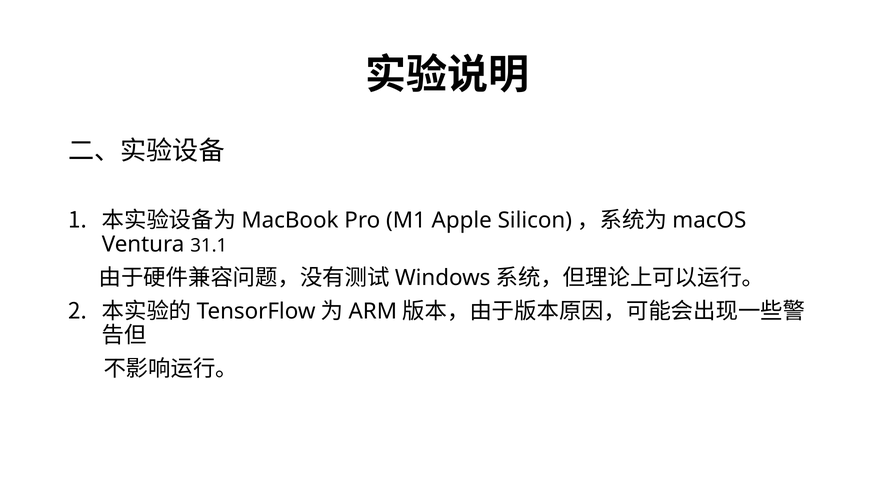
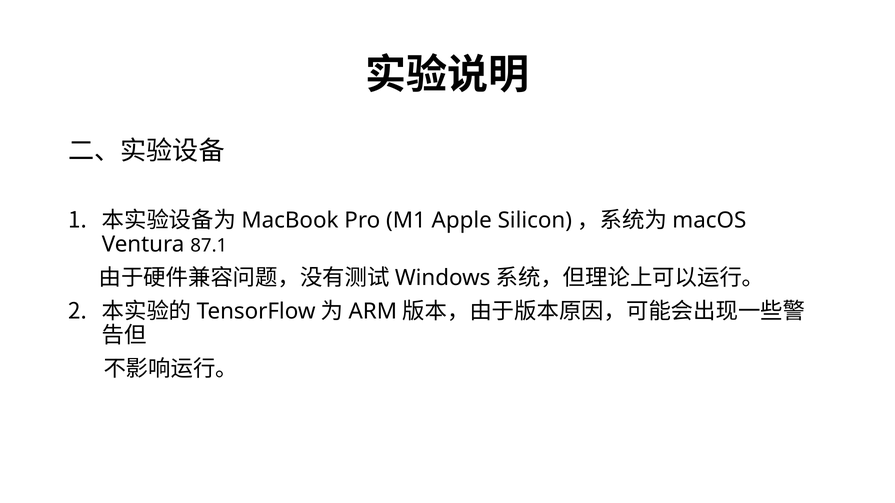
31.1: 31.1 -> 87.1 (209, 246)
